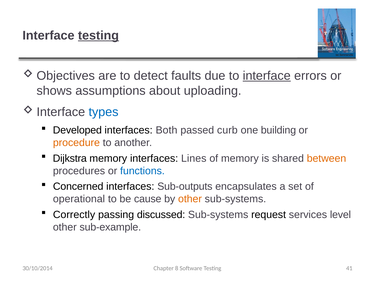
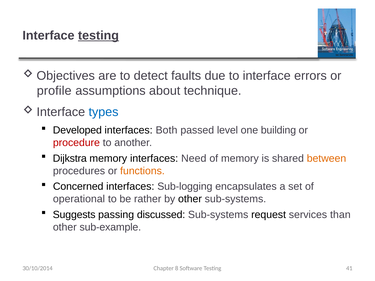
interface underline: present -> none (267, 76)
shows: shows -> profile (54, 91)
uploading: uploading -> technique (213, 91)
curb: curb -> level (227, 130)
procedure colour: orange -> red (76, 143)
Lines: Lines -> Need (194, 159)
functions colour: blue -> orange (142, 171)
Sub-outputs: Sub-outputs -> Sub-logging (185, 187)
cause: cause -> rather (148, 199)
other colour: orange -> black (190, 199)
Correctly: Correctly -> Suggests (74, 215)
level: level -> than (340, 215)
